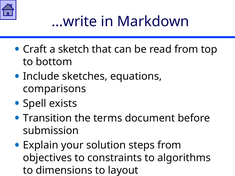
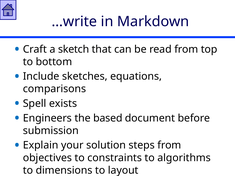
Transition: Transition -> Engineers (47, 118)
terms: terms -> based (108, 118)
